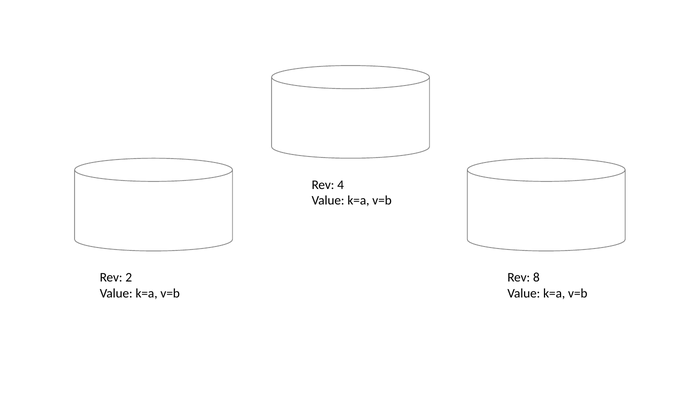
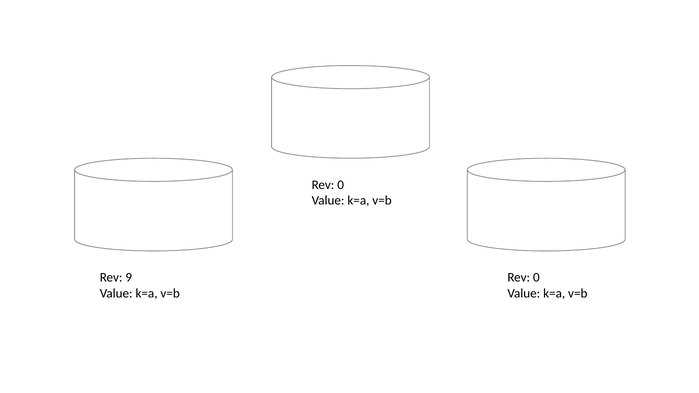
4: 4 -> 0 (341, 185)
2: 2 -> 9 (129, 278)
8: 8 -> 0 (536, 278)
